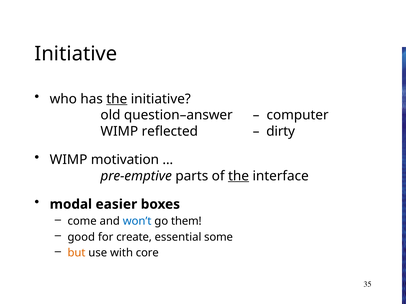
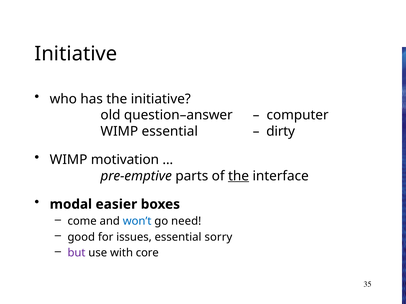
the underline: present -> none (117, 99)
WIMP reflected: reflected -> essential (170, 132)
them: them -> need (186, 222)
create: create -> issues (134, 237)
some: some -> sorry (218, 237)
but colour: orange -> purple (76, 253)
